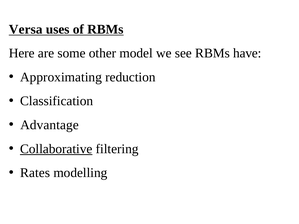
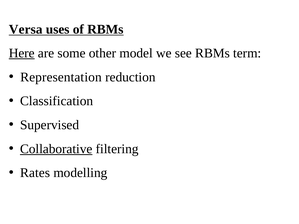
Here underline: none -> present (22, 53)
have: have -> term (247, 53)
Approximating: Approximating -> Representation (61, 77)
Advantage: Advantage -> Supervised (50, 125)
